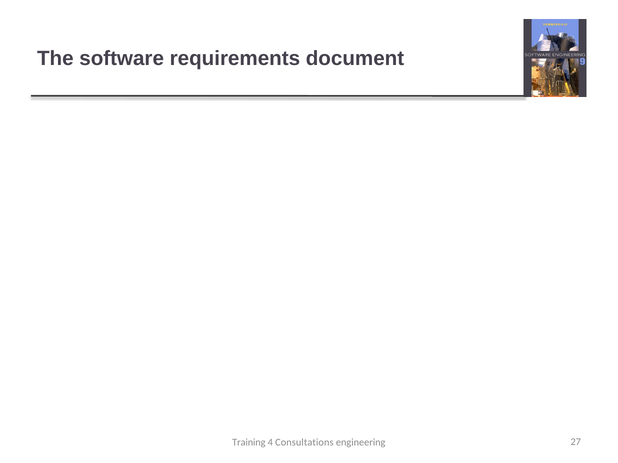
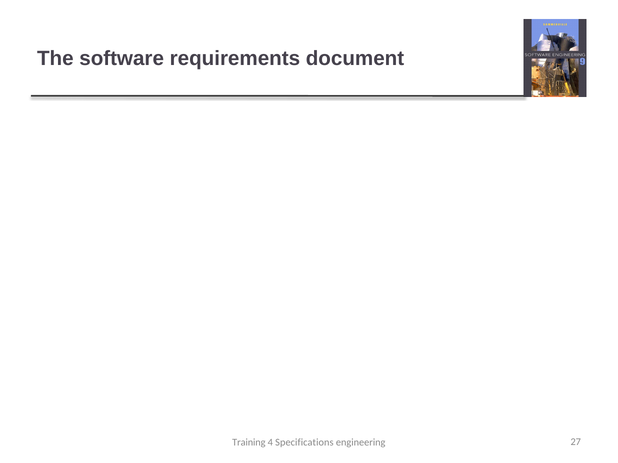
Consultations: Consultations -> Specifications (304, 443)
